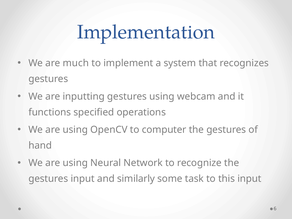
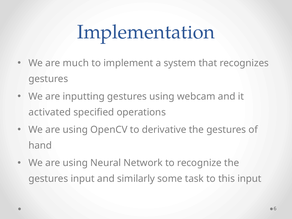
functions: functions -> activated (50, 112)
computer: computer -> derivative (164, 130)
